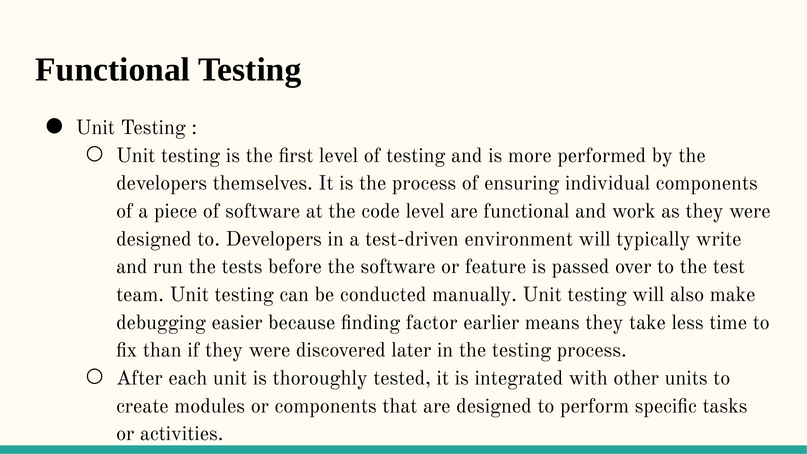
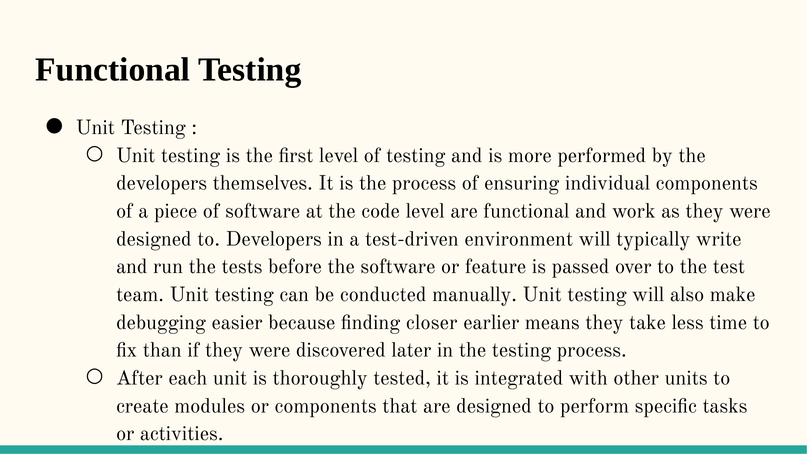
factor: factor -> closer (432, 322)
